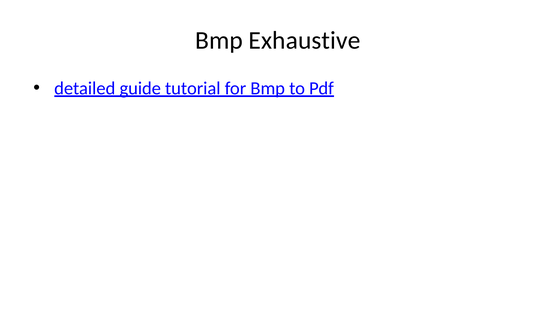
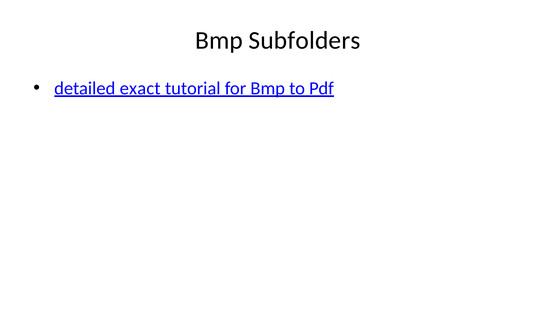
Exhaustive: Exhaustive -> Subfolders (304, 40)
guide: guide -> exact (140, 88)
